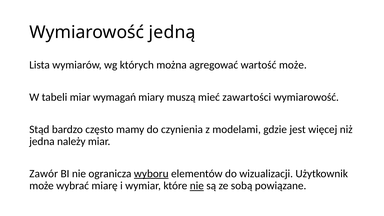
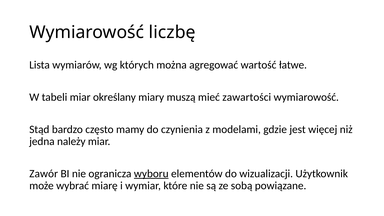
jedną: jedną -> liczbę (172, 32)
wartość może: może -> łatwe (293, 65)
wymagań: wymagań -> określany (114, 97)
nie underline: present -> none (197, 186)
